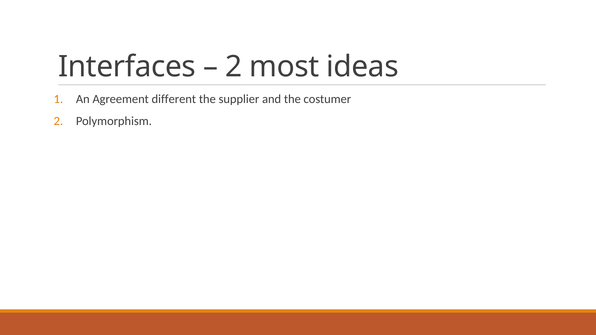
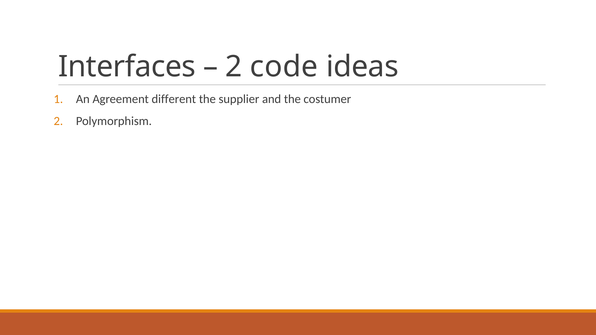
most: most -> code (284, 67)
